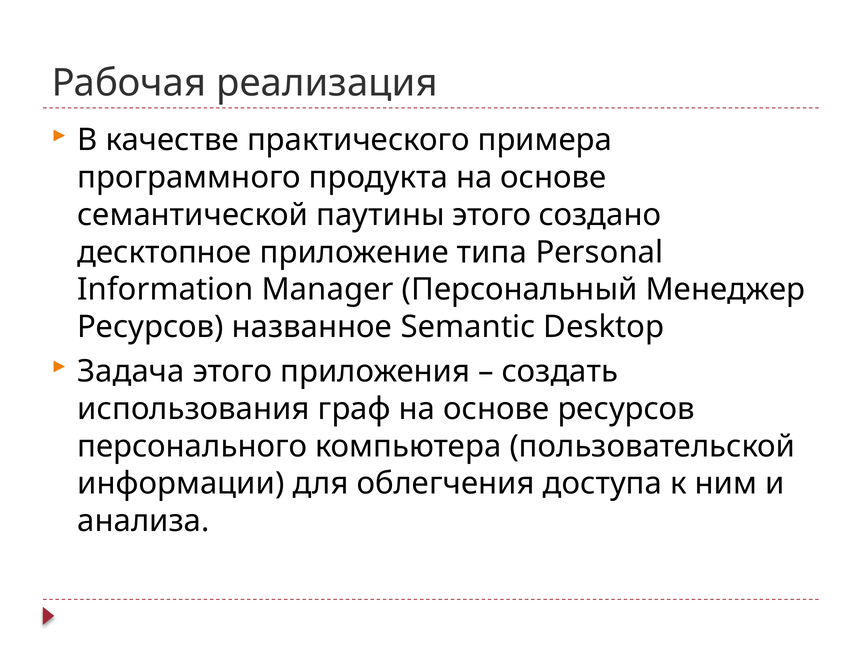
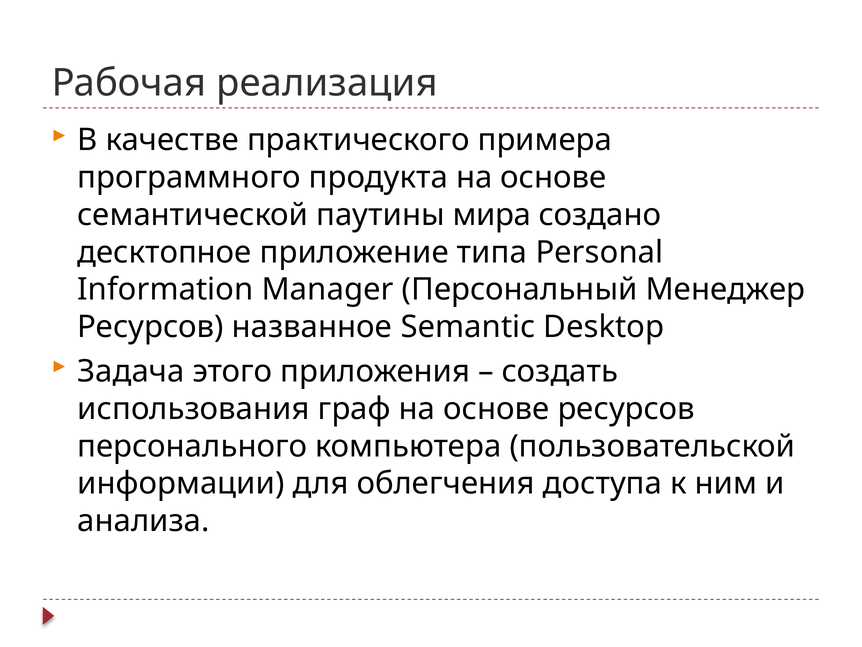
паутины этого: этого -> мира (492, 215)
